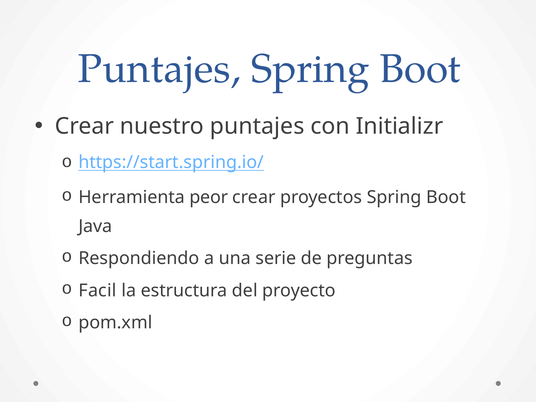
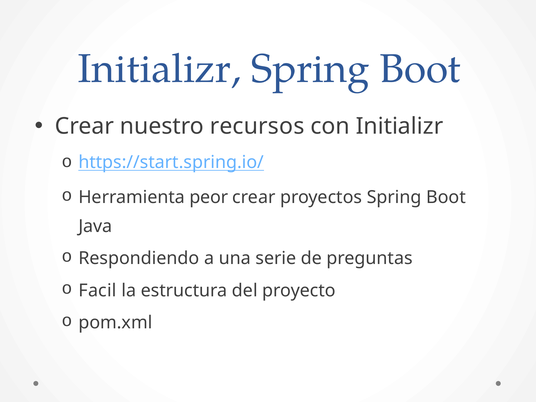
Puntajes: Puntajes -> Initializr (160, 69)
nuestro puntajes: puntajes -> recursos (257, 126)
